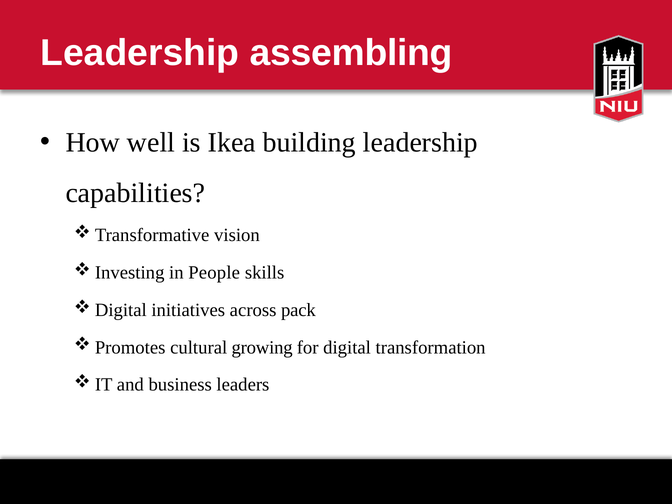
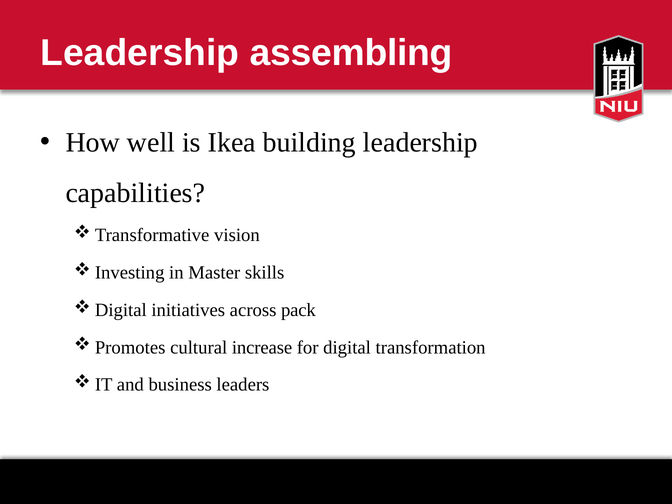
People: People -> Master (214, 273)
growing: growing -> increase (262, 347)
